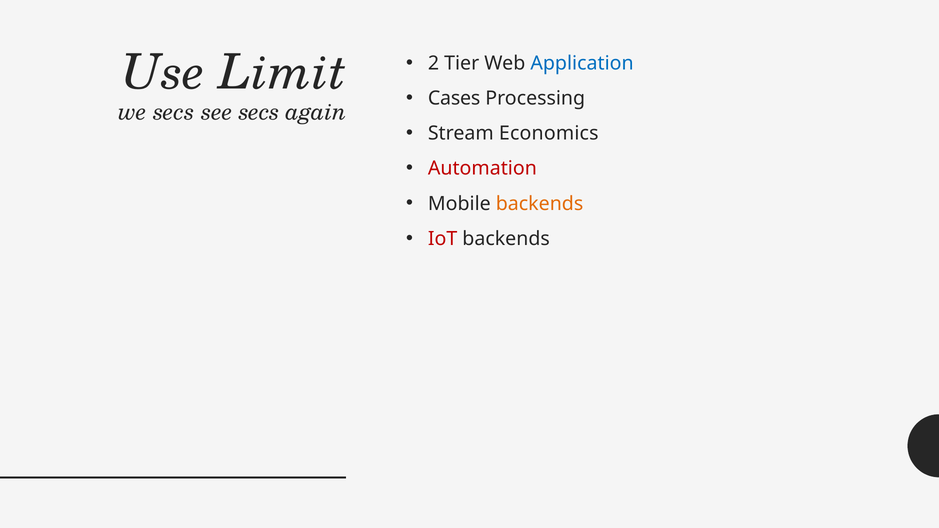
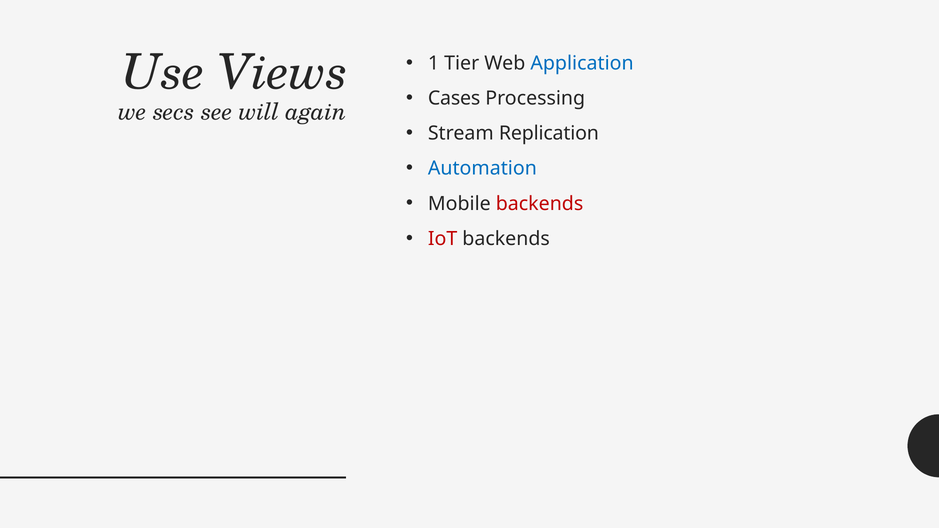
2: 2 -> 1 (434, 63)
Limit: Limit -> Views (283, 73)
see secs: secs -> will (259, 112)
Economics: Economics -> Replication (549, 133)
Automation colour: red -> blue (482, 169)
backends colour: orange -> red (540, 204)
